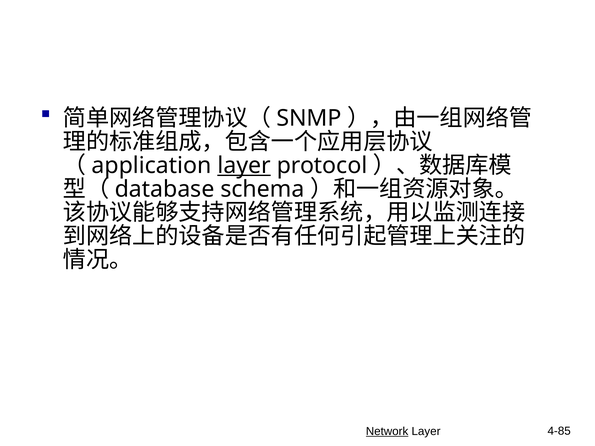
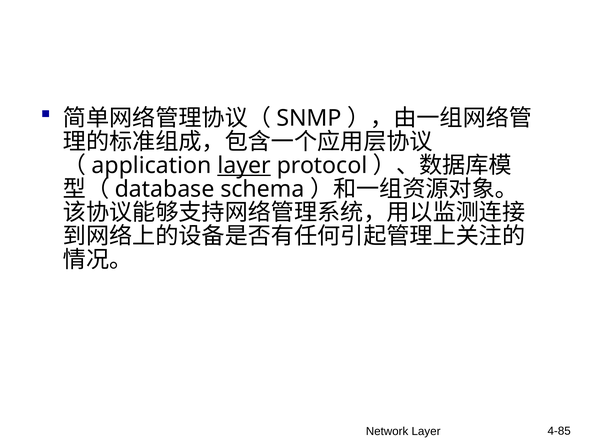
Network underline: present -> none (387, 432)
